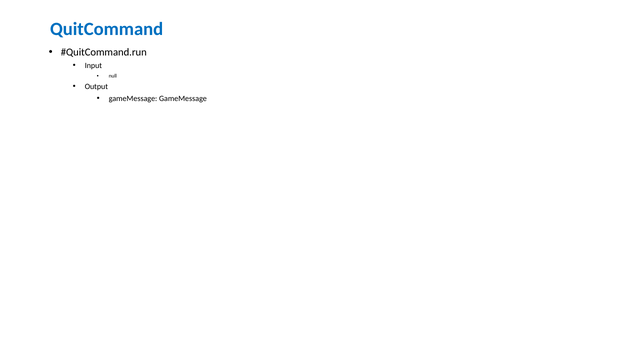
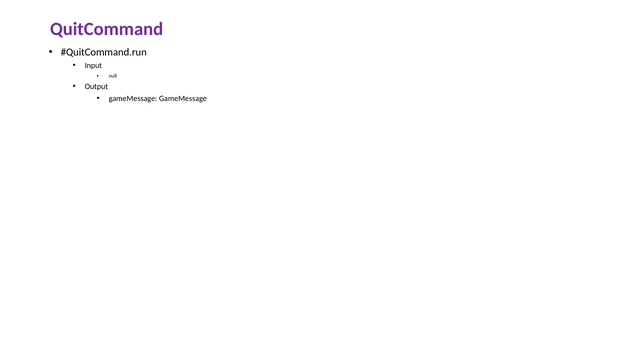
QuitCommand colour: blue -> purple (107, 29)
